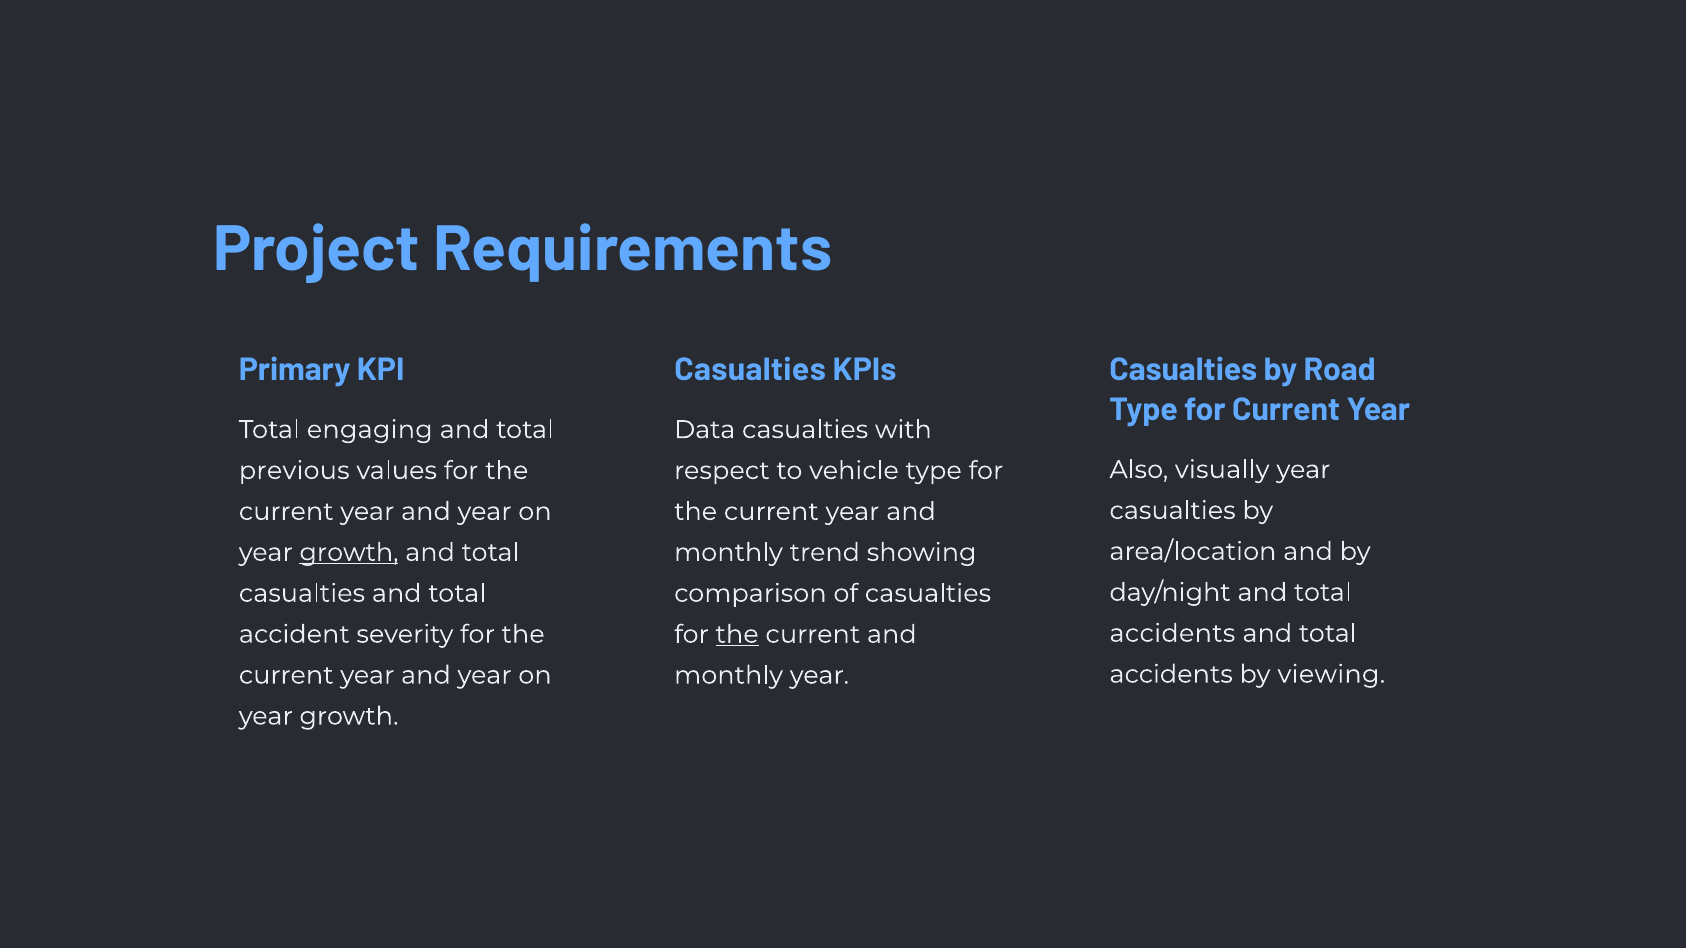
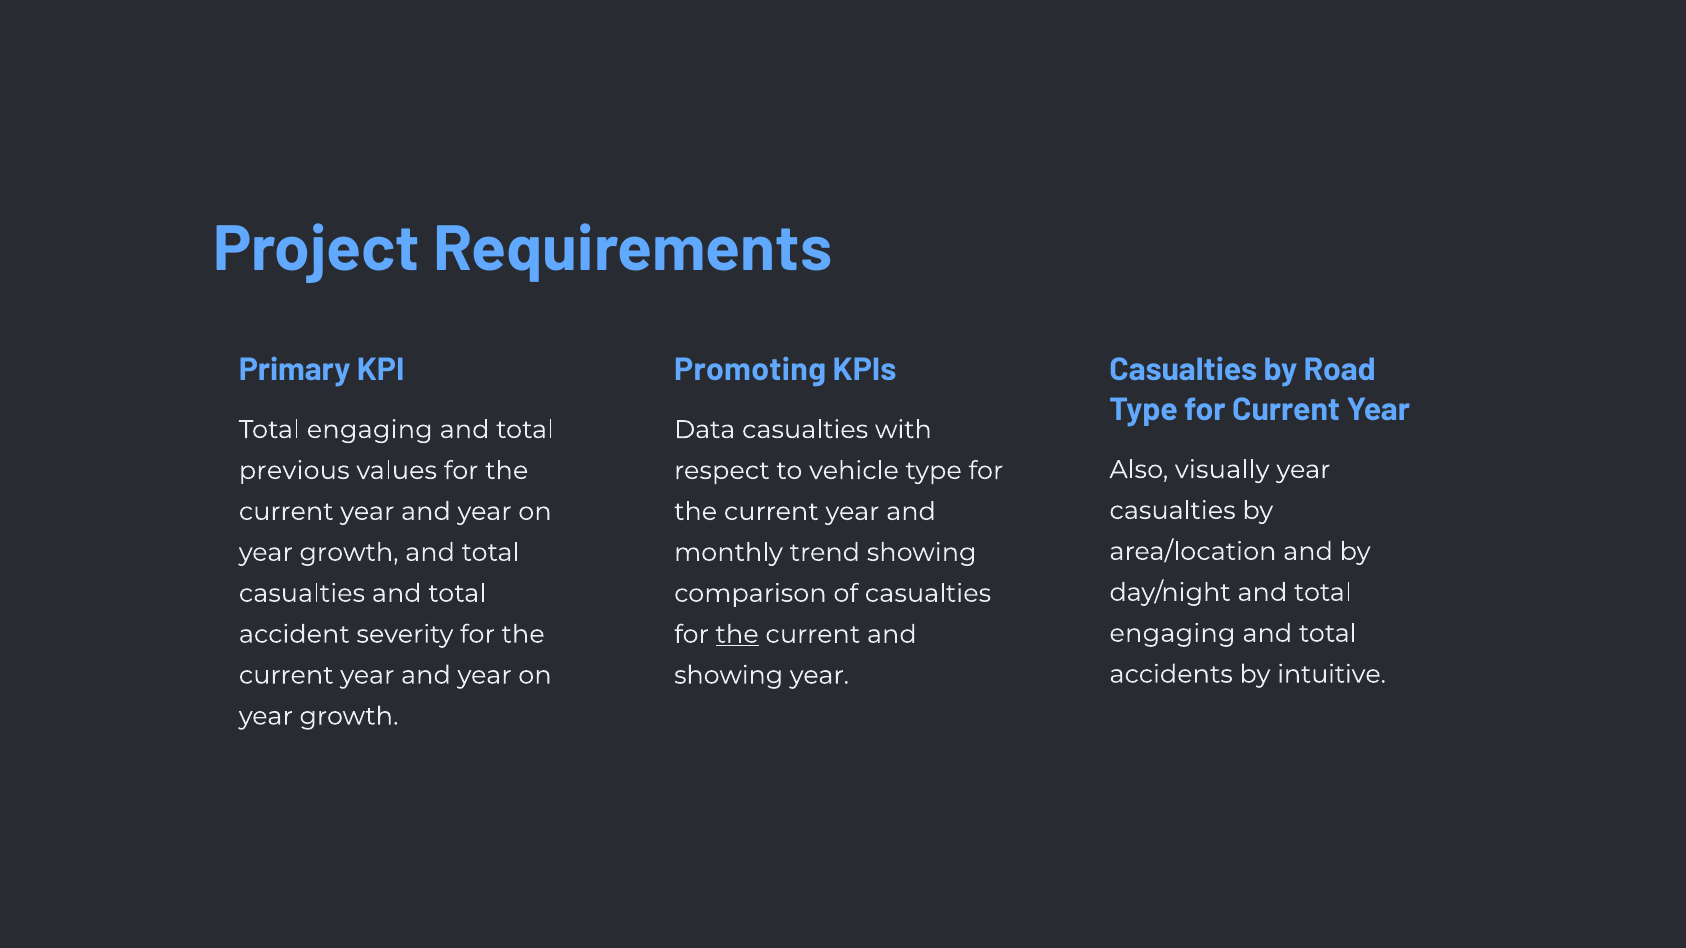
Casualties: Casualties -> Promoting (750, 370)
growth underline: present -> none (349, 553)
accidents: accidents -> engaging (1172, 634)
viewing: viewing -> intuitive (1332, 675)
monthly: monthly -> showing (729, 676)
